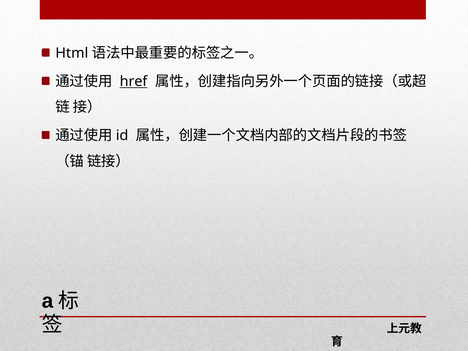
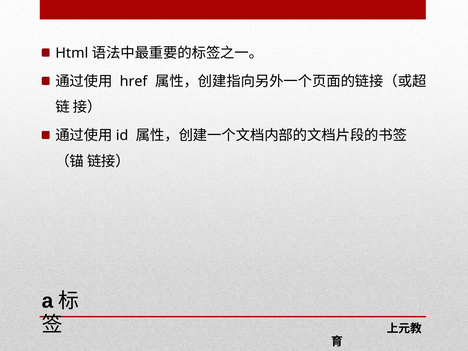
href underline: present -> none (134, 82)
